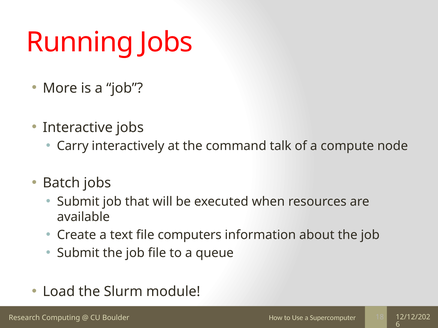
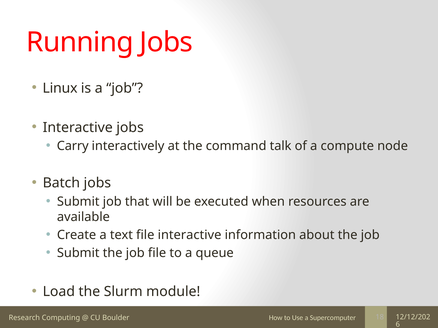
More: More -> Linux (60, 88)
file computers: computers -> interactive (190, 235)
